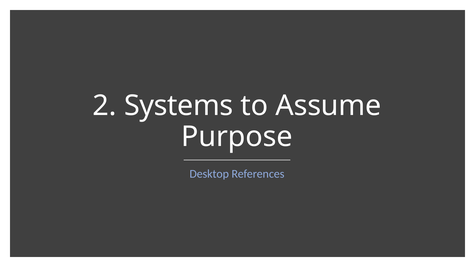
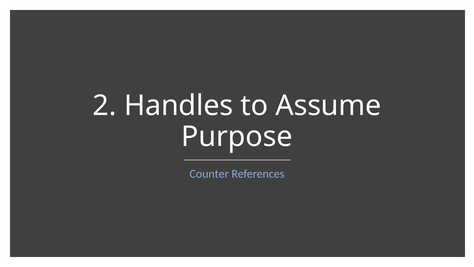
Systems: Systems -> Handles (179, 106)
Desktop: Desktop -> Counter (209, 174)
